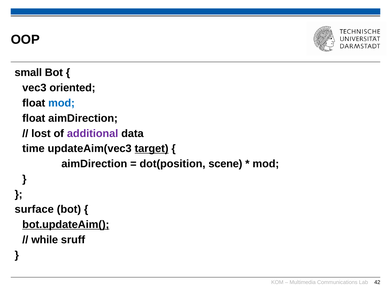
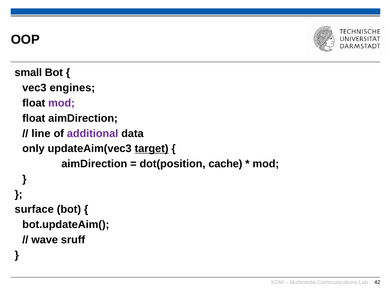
oriented: oriented -> engines (72, 88)
mod colour: blue -> purple (62, 103)
lost: lost -> line (41, 134)
time: time -> only (33, 149)
scene: scene -> cache (225, 164)
bot.updateAim( underline: present -> none (66, 225)
while: while -> wave (45, 240)
